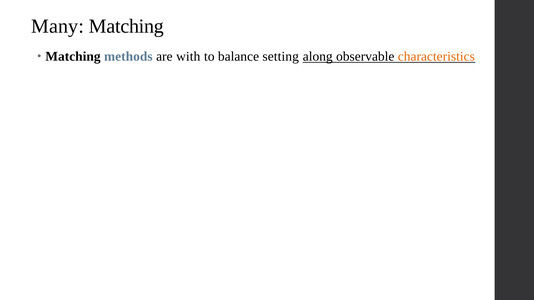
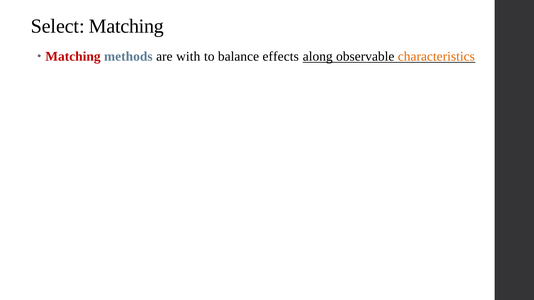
Many: Many -> Select (58, 26)
Matching colour: black -> red (73, 56)
setting: setting -> effects (281, 56)
